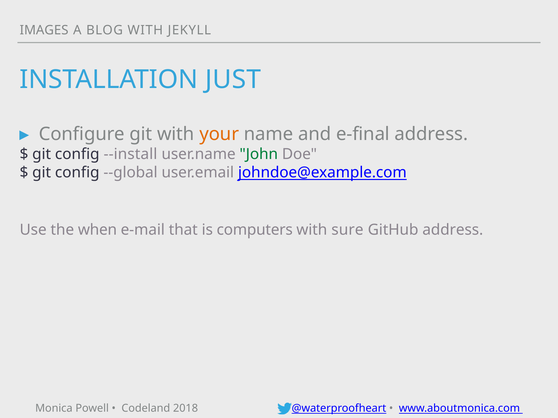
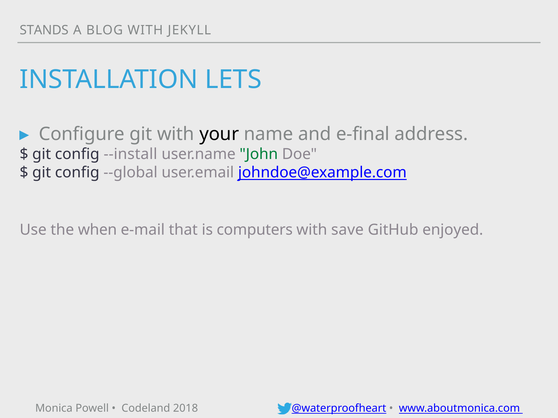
IMAGES: IMAGES -> STANDS (44, 30)
JUST: JUST -> LETS (233, 80)
your colour: orange -> black (219, 134)
sure: sure -> save (347, 230)
GitHub address: address -> enjoyed (453, 230)
